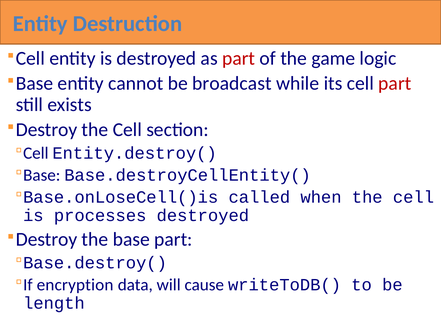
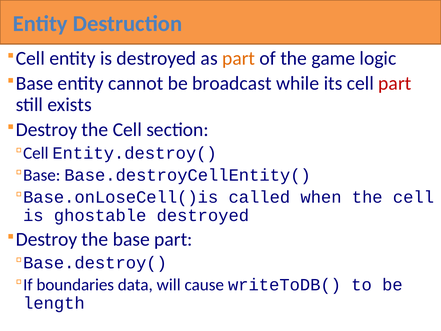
part colour: red -> orange (239, 58)
processes: processes -> ghostable (100, 215)
encryption: encryption -> boundaries (75, 284)
